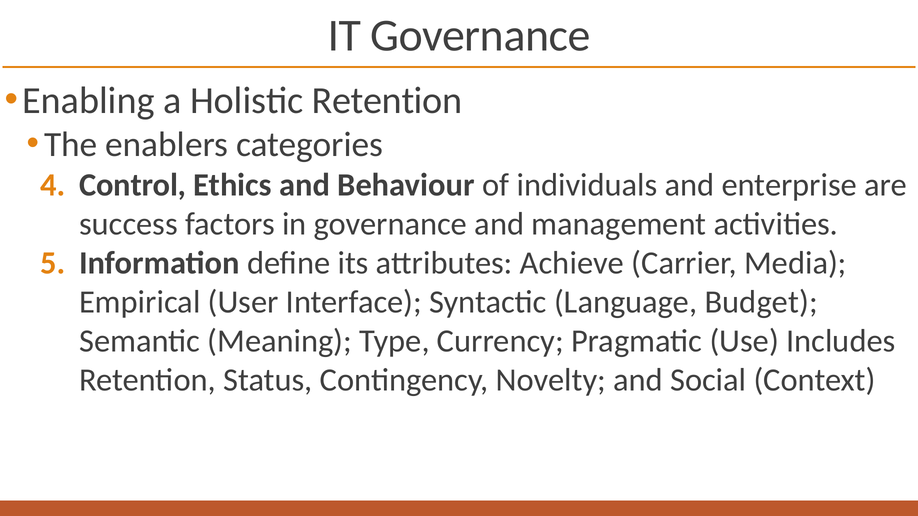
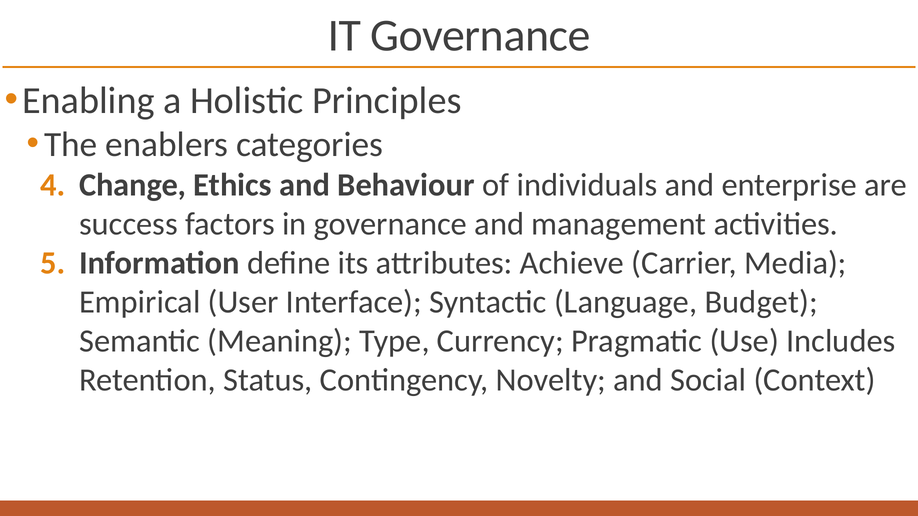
Holistic Retention: Retention -> Principles (387, 101)
Control: Control -> Change (133, 185)
